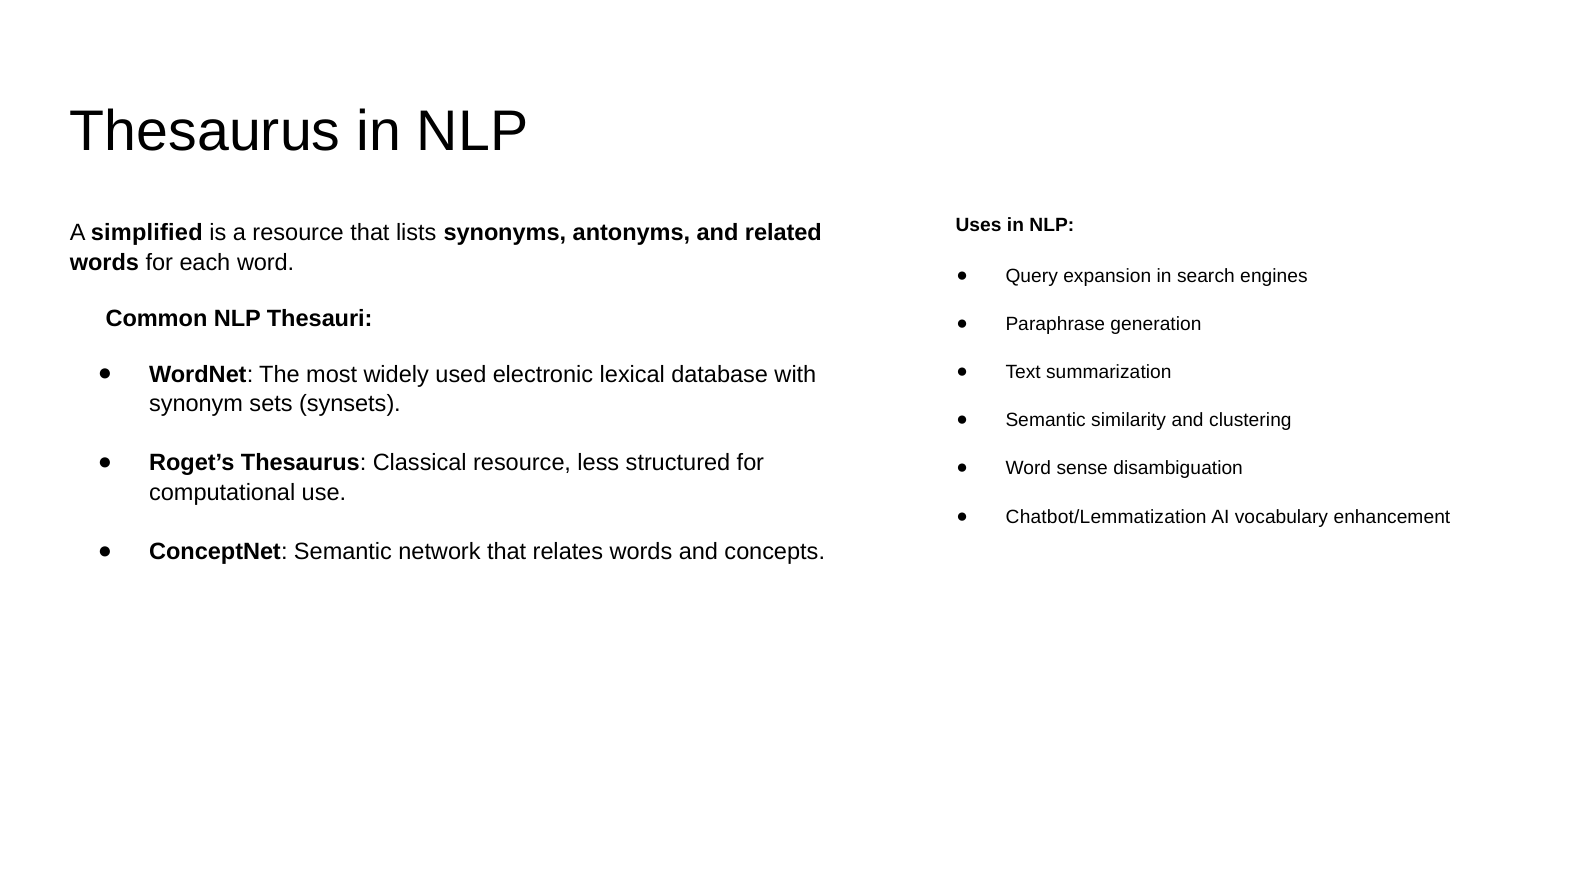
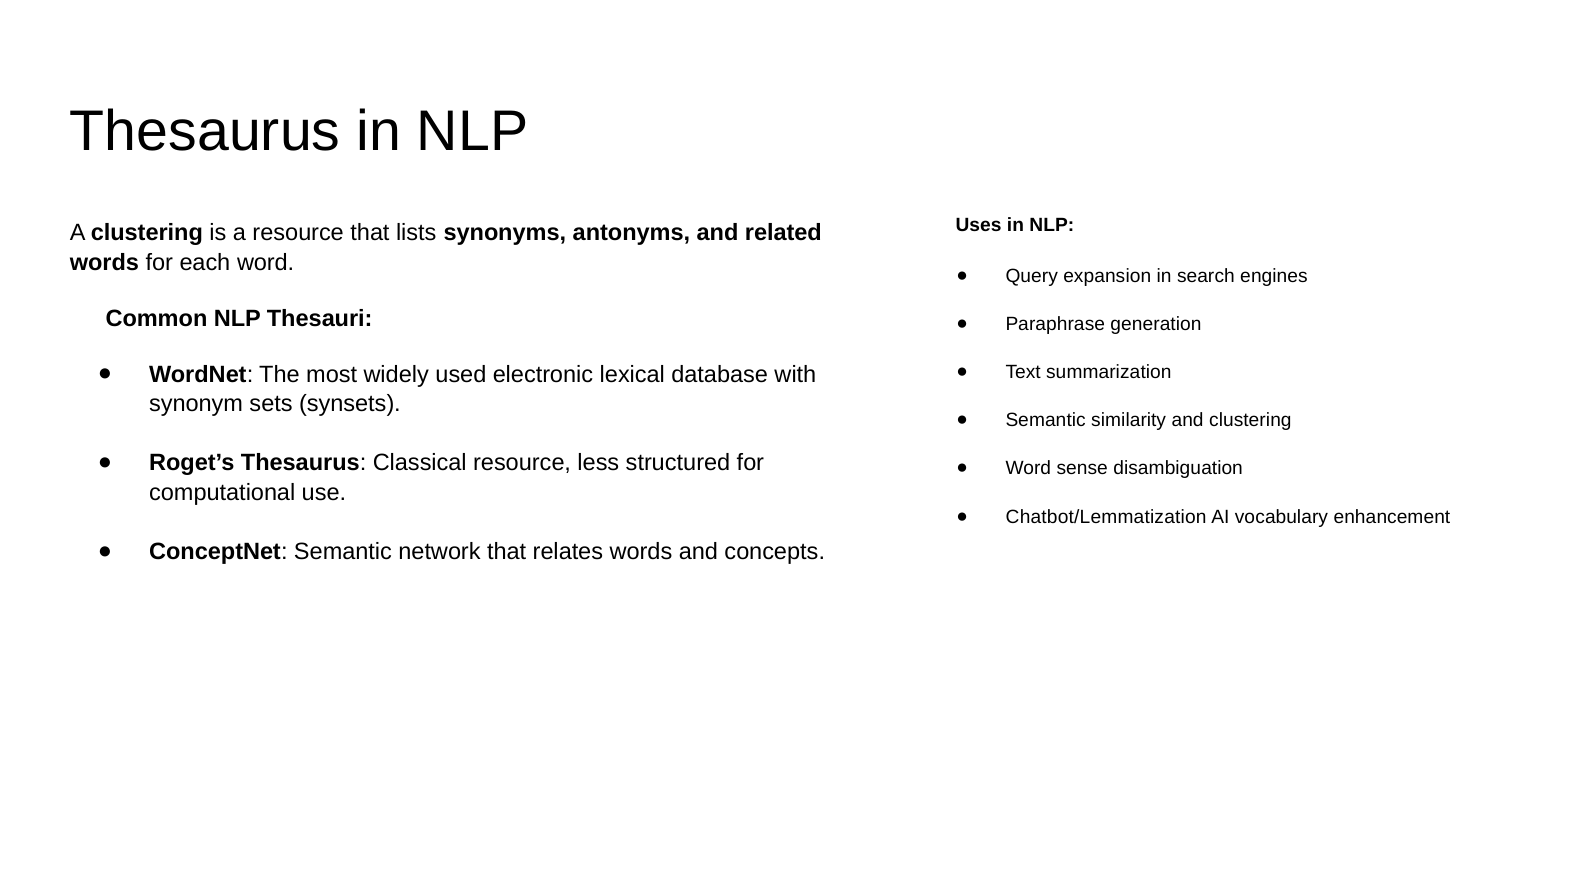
A simplified: simplified -> clustering (147, 233)
